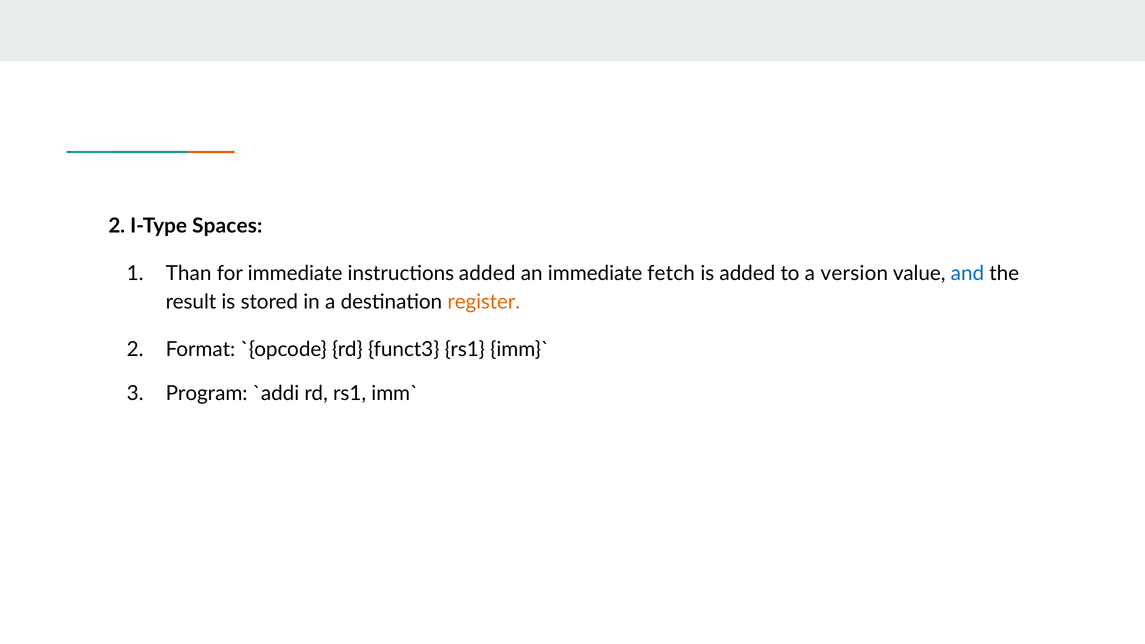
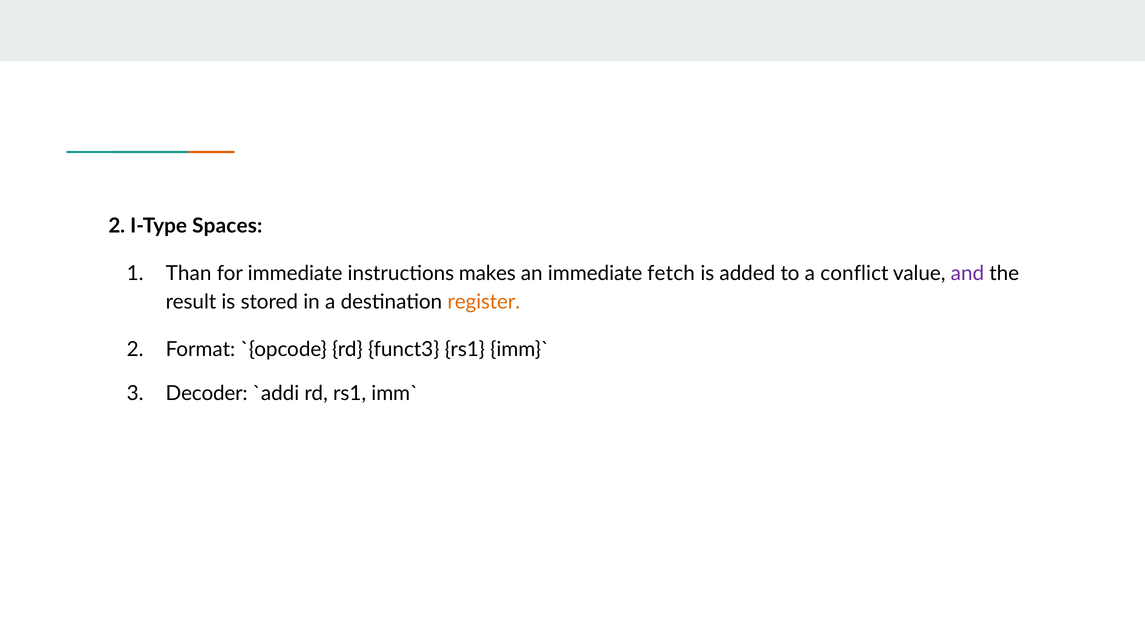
instructions added: added -> makes (487, 273)
version: version -> conflict (854, 273)
and colour: blue -> purple (967, 273)
Program: Program -> Decoder (207, 394)
